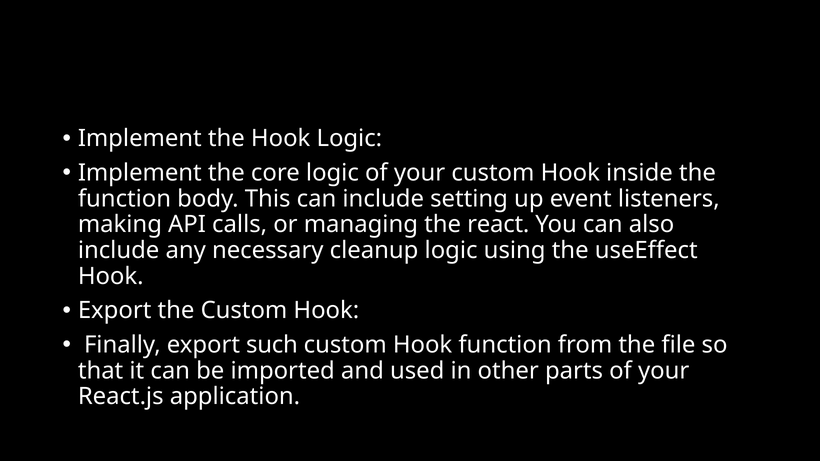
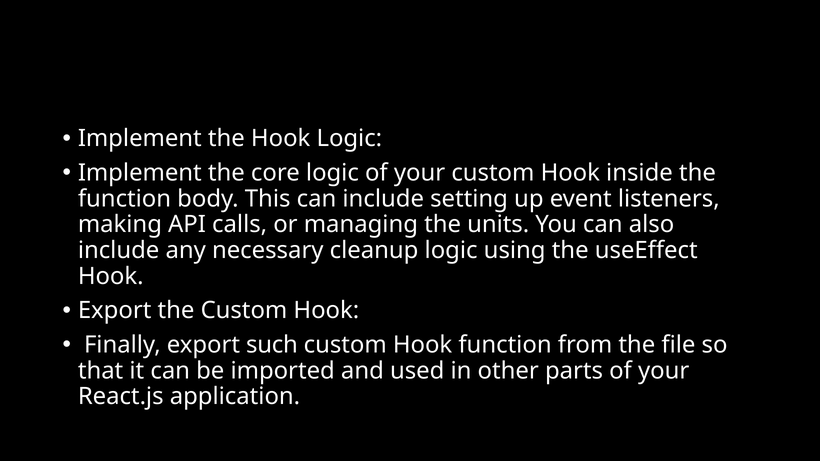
react: react -> units (498, 225)
